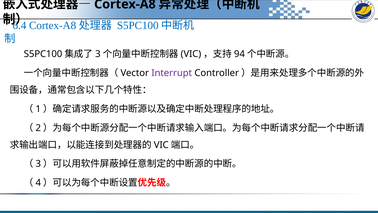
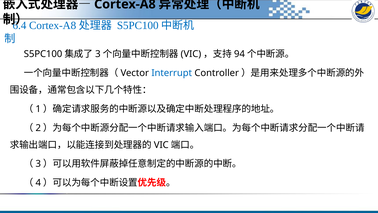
Interrupt colour: purple -> blue (172, 73)
